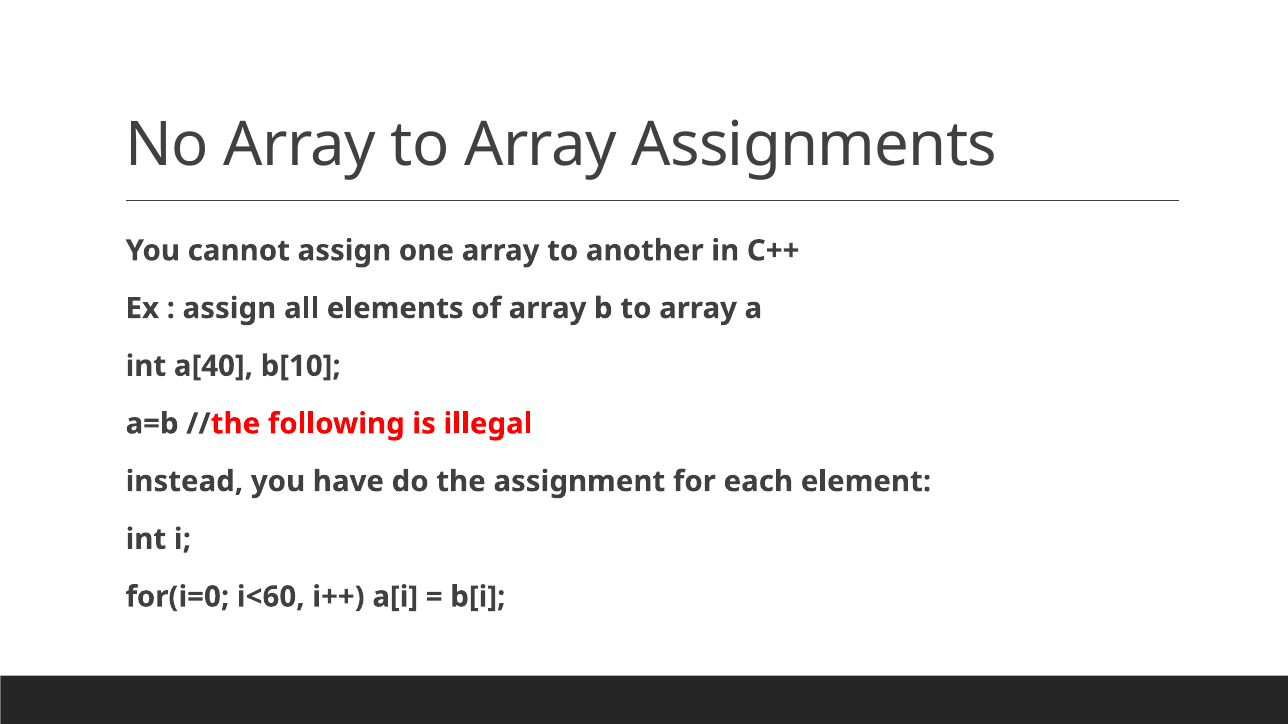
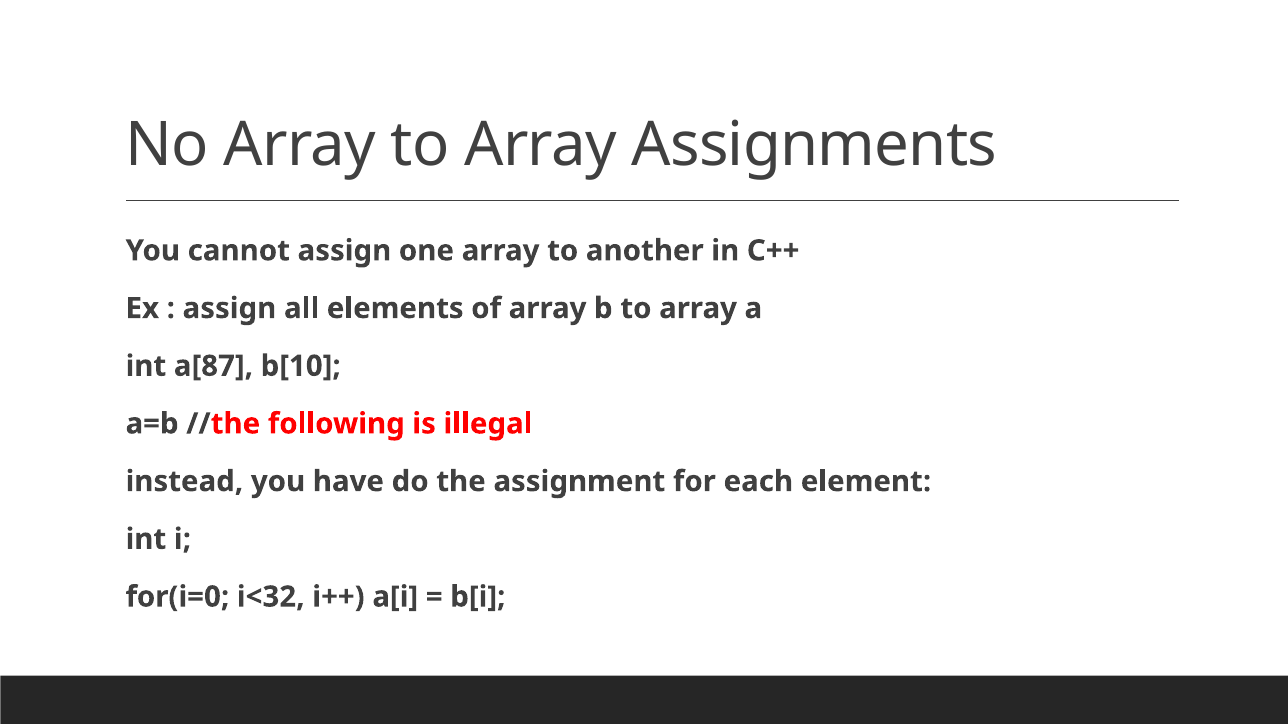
a[40: a[40 -> a[87 (213, 366)
i<60: i<60 -> i<32 (271, 597)
